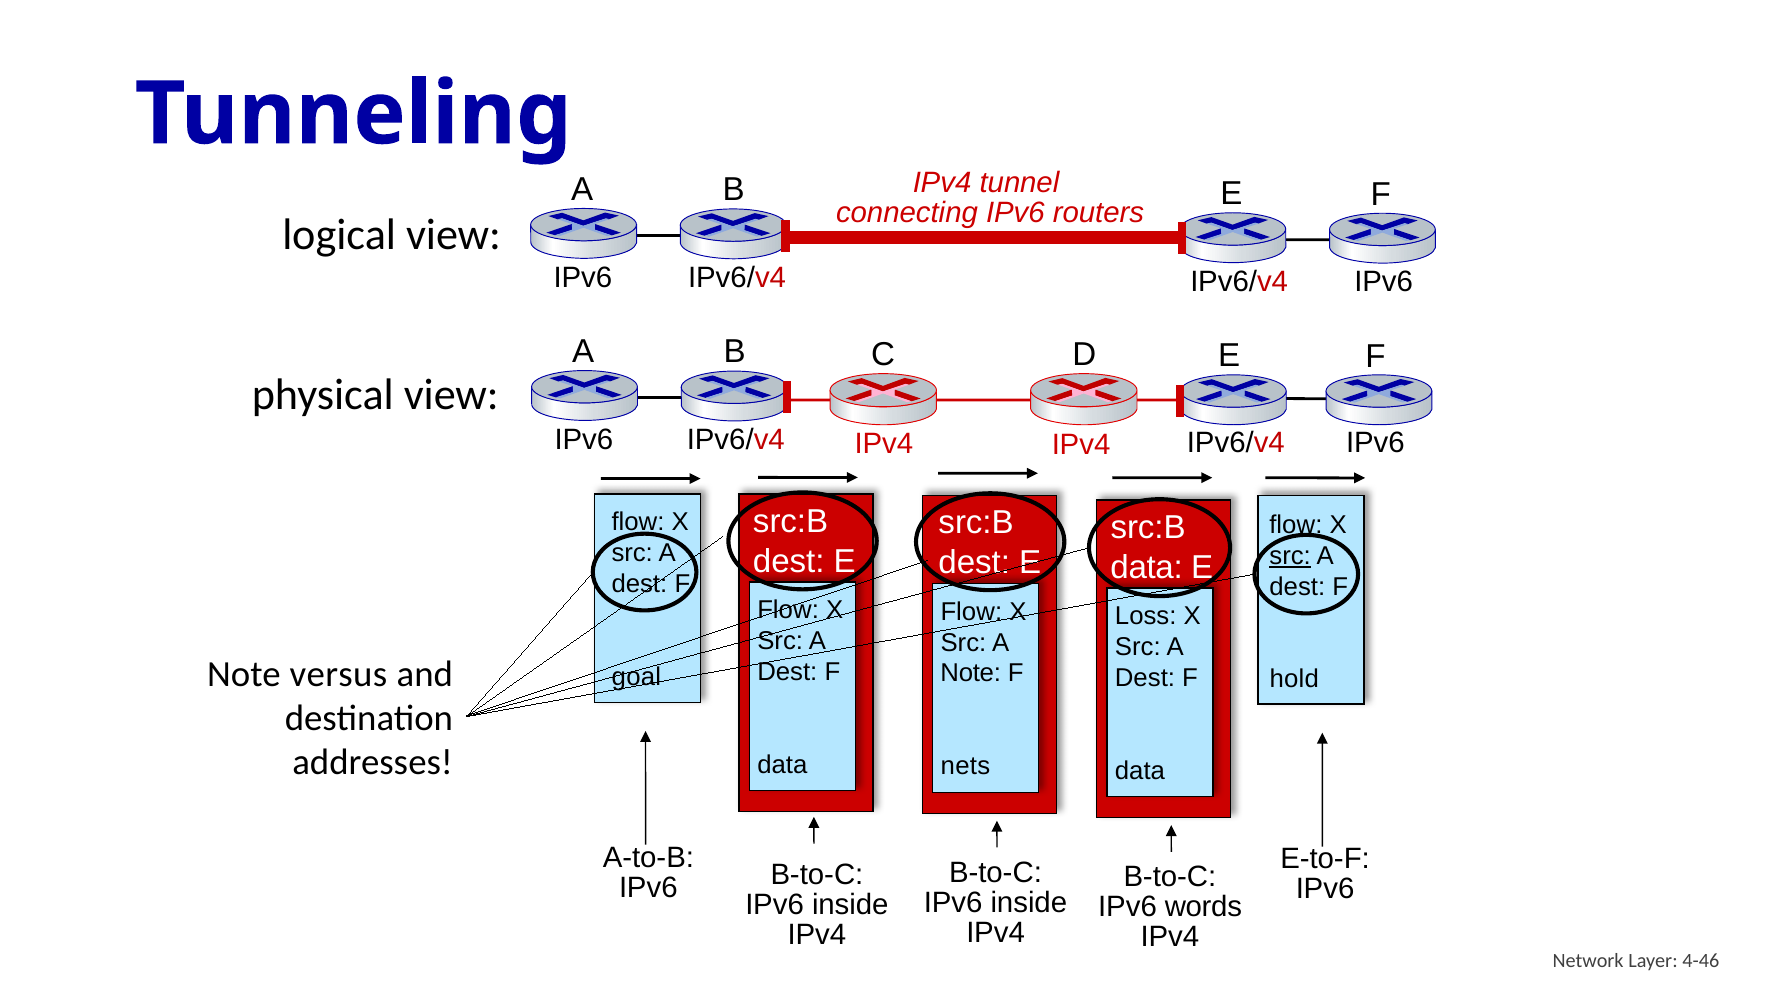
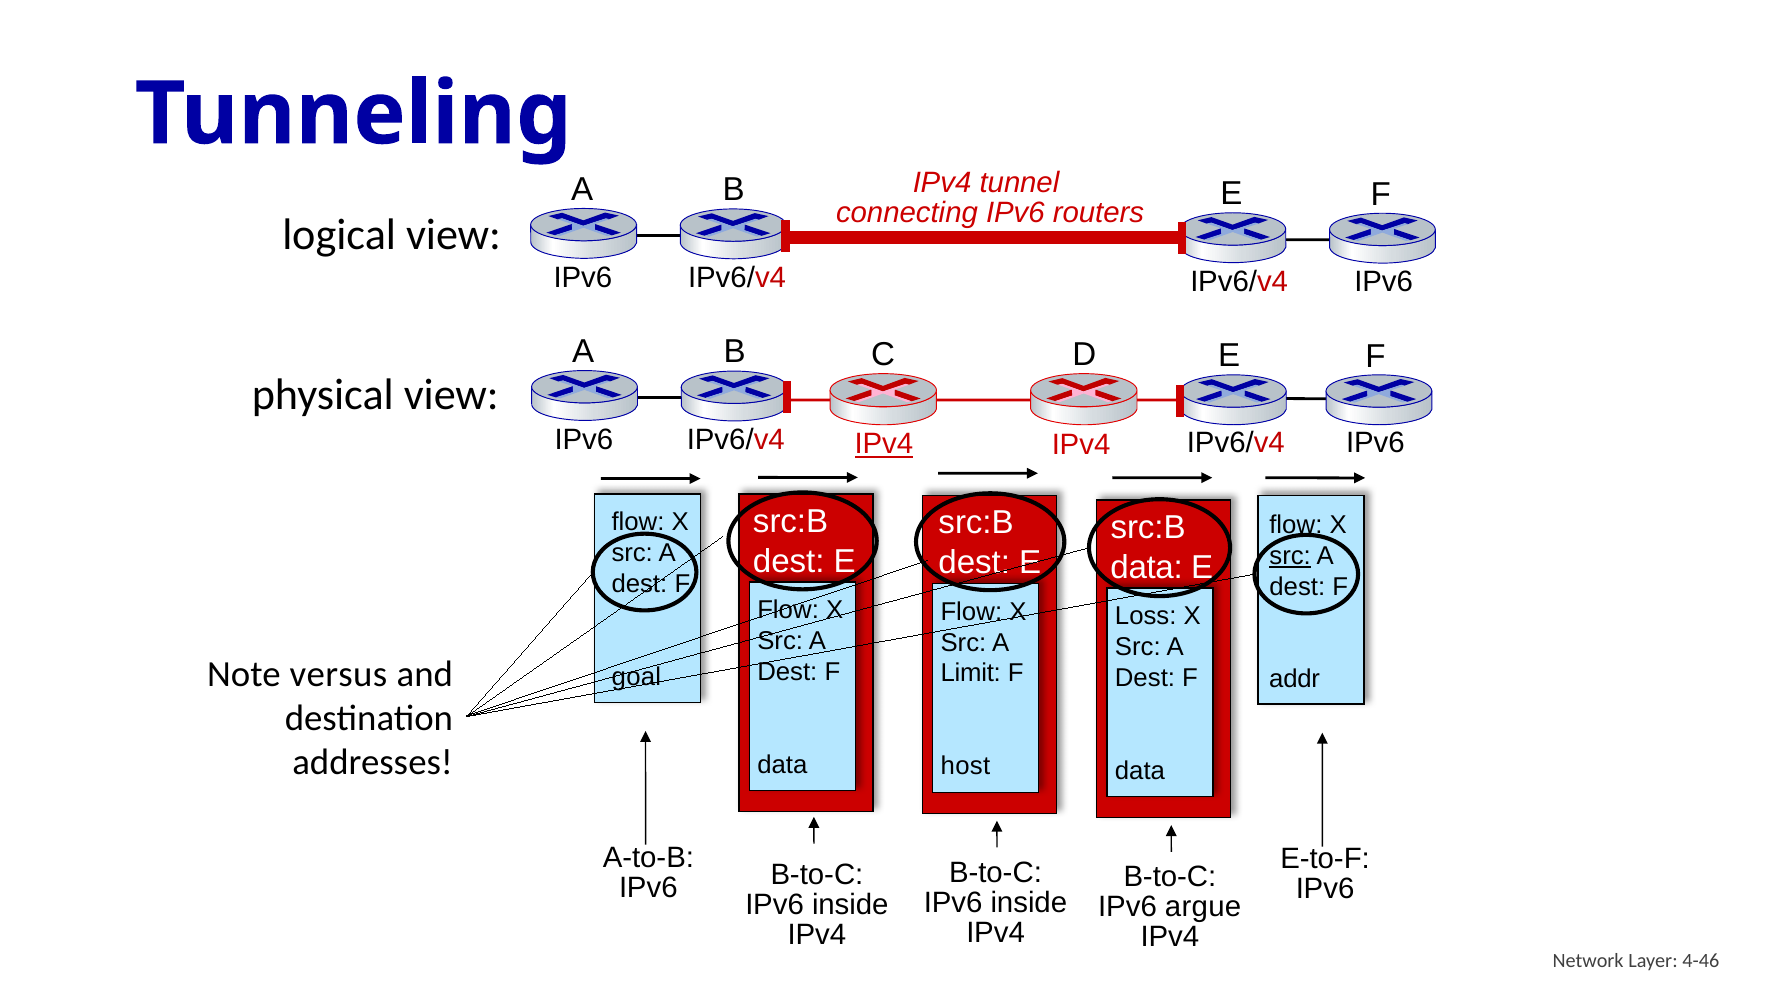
IPv4 underline: none -> present (884, 444)
Note: Note -> Limit (971, 674)
hold: hold -> addr (1295, 680)
nets: nets -> host (965, 766)
words: words -> argue (1203, 907)
